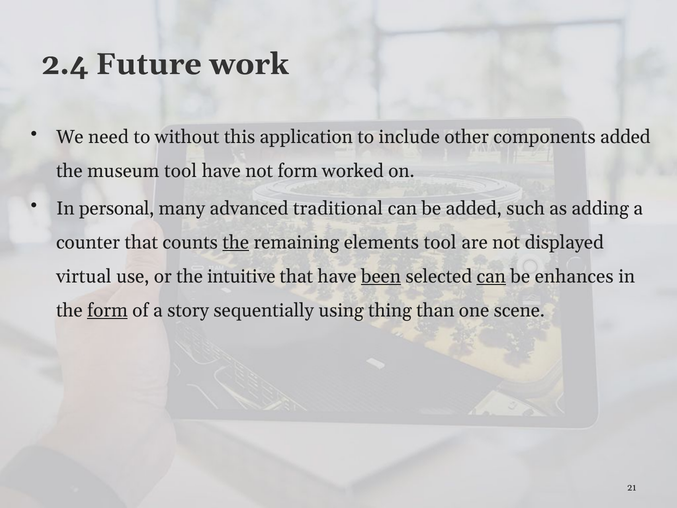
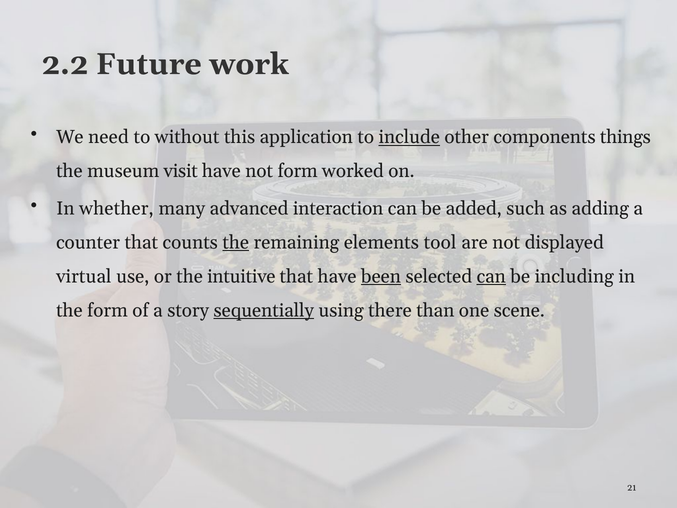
2.4: 2.4 -> 2.2 (65, 64)
include underline: none -> present (409, 137)
components added: added -> things (625, 137)
museum tool: tool -> visit (181, 171)
personal: personal -> whether (117, 209)
traditional: traditional -> interaction (338, 209)
enhances: enhances -> including (574, 276)
form underline: present -> none (107, 310)
sequentially underline: none -> present (264, 310)
thing: thing -> there (390, 310)
